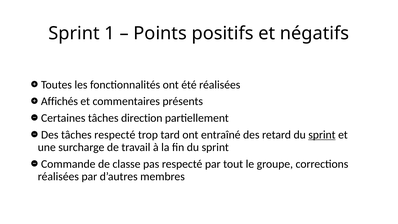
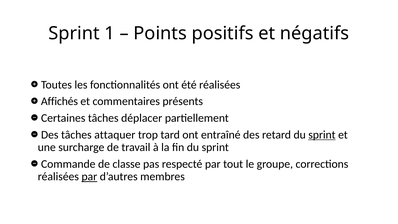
direction: direction -> déplacer (142, 118)
tâches respecté: respecté -> attaquer (115, 135)
par underline: none -> present (89, 176)
